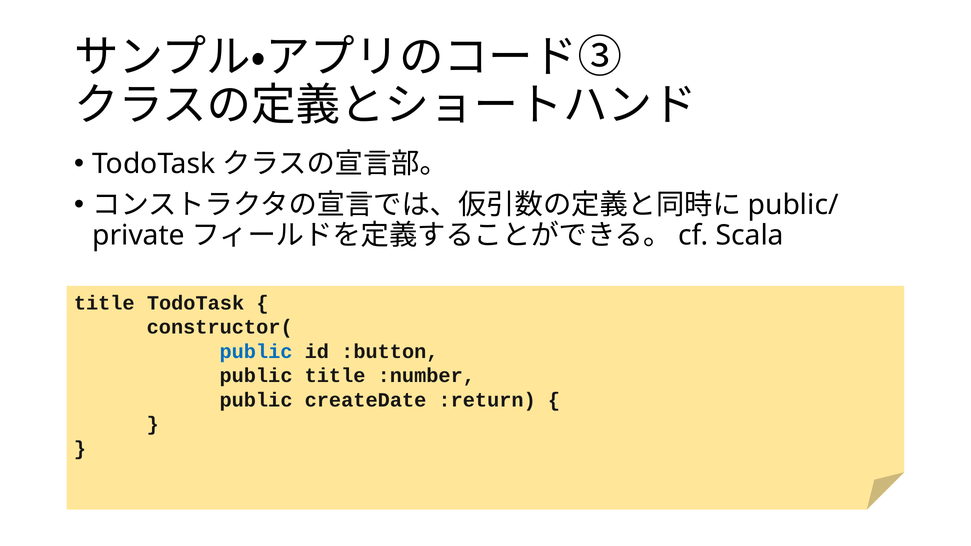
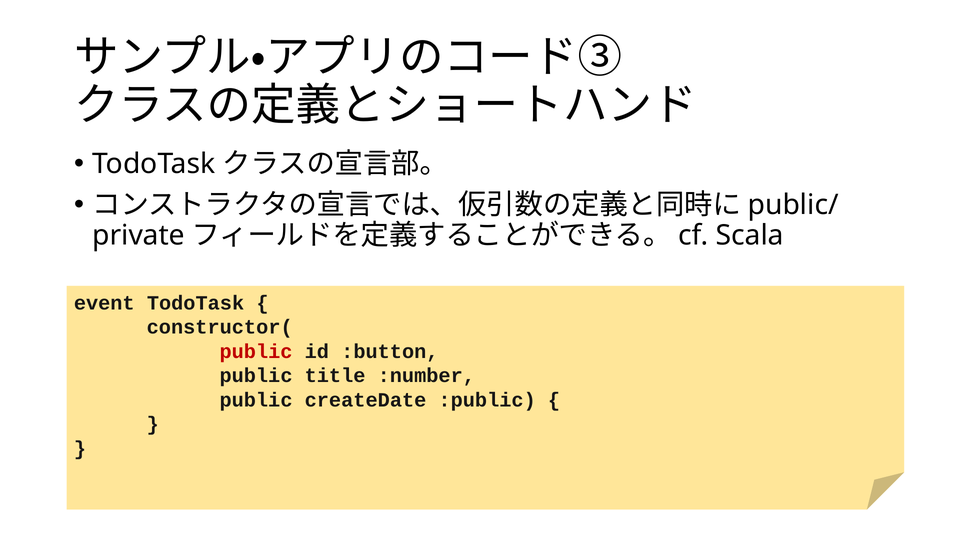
title: title -> event (104, 303)
public colour: blue -> red (256, 352)
:return: :return -> :public (487, 400)
